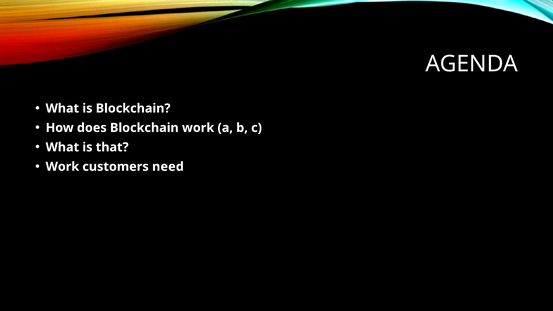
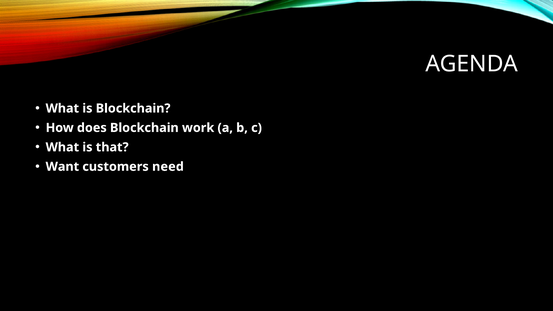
Work: Work -> Want (62, 167)
